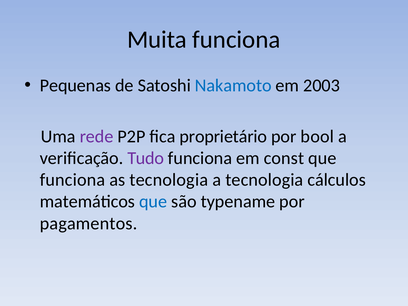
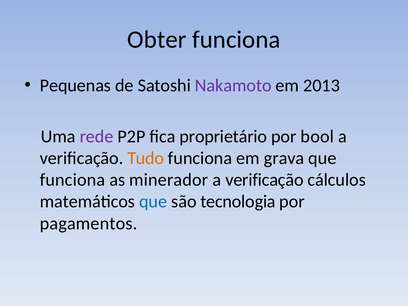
Muita: Muita -> Obter (157, 39)
Nakamoto colour: blue -> purple (233, 86)
2003: 2003 -> 2013 (322, 86)
Tudo colour: purple -> orange (146, 158)
const: const -> grava (284, 158)
as tecnologia: tecnologia -> minerador (169, 180)
tecnologia: tecnologia -> verificação (264, 180)
typename: typename -> tecnologia (238, 202)
